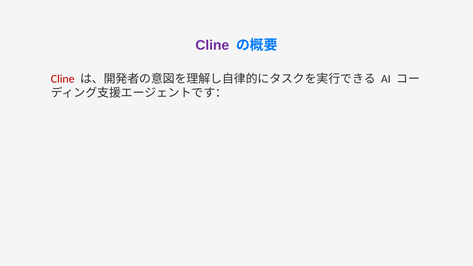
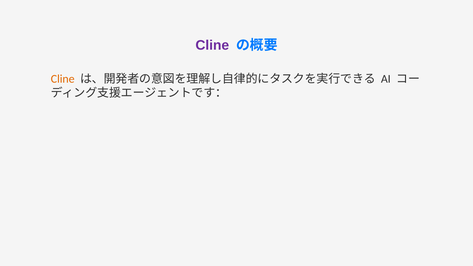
Cline colour: red -> orange (63, 79)
